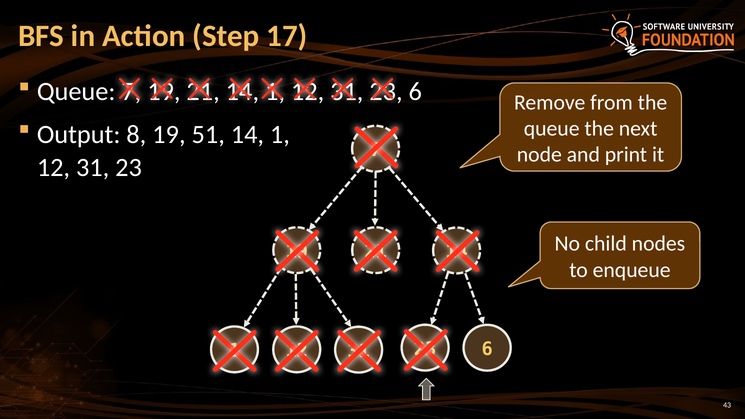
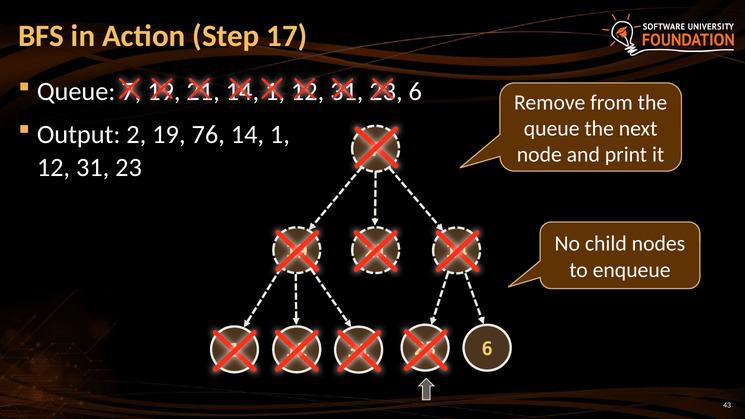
8: 8 -> 2 (136, 134)
51: 51 -> 76 (208, 134)
